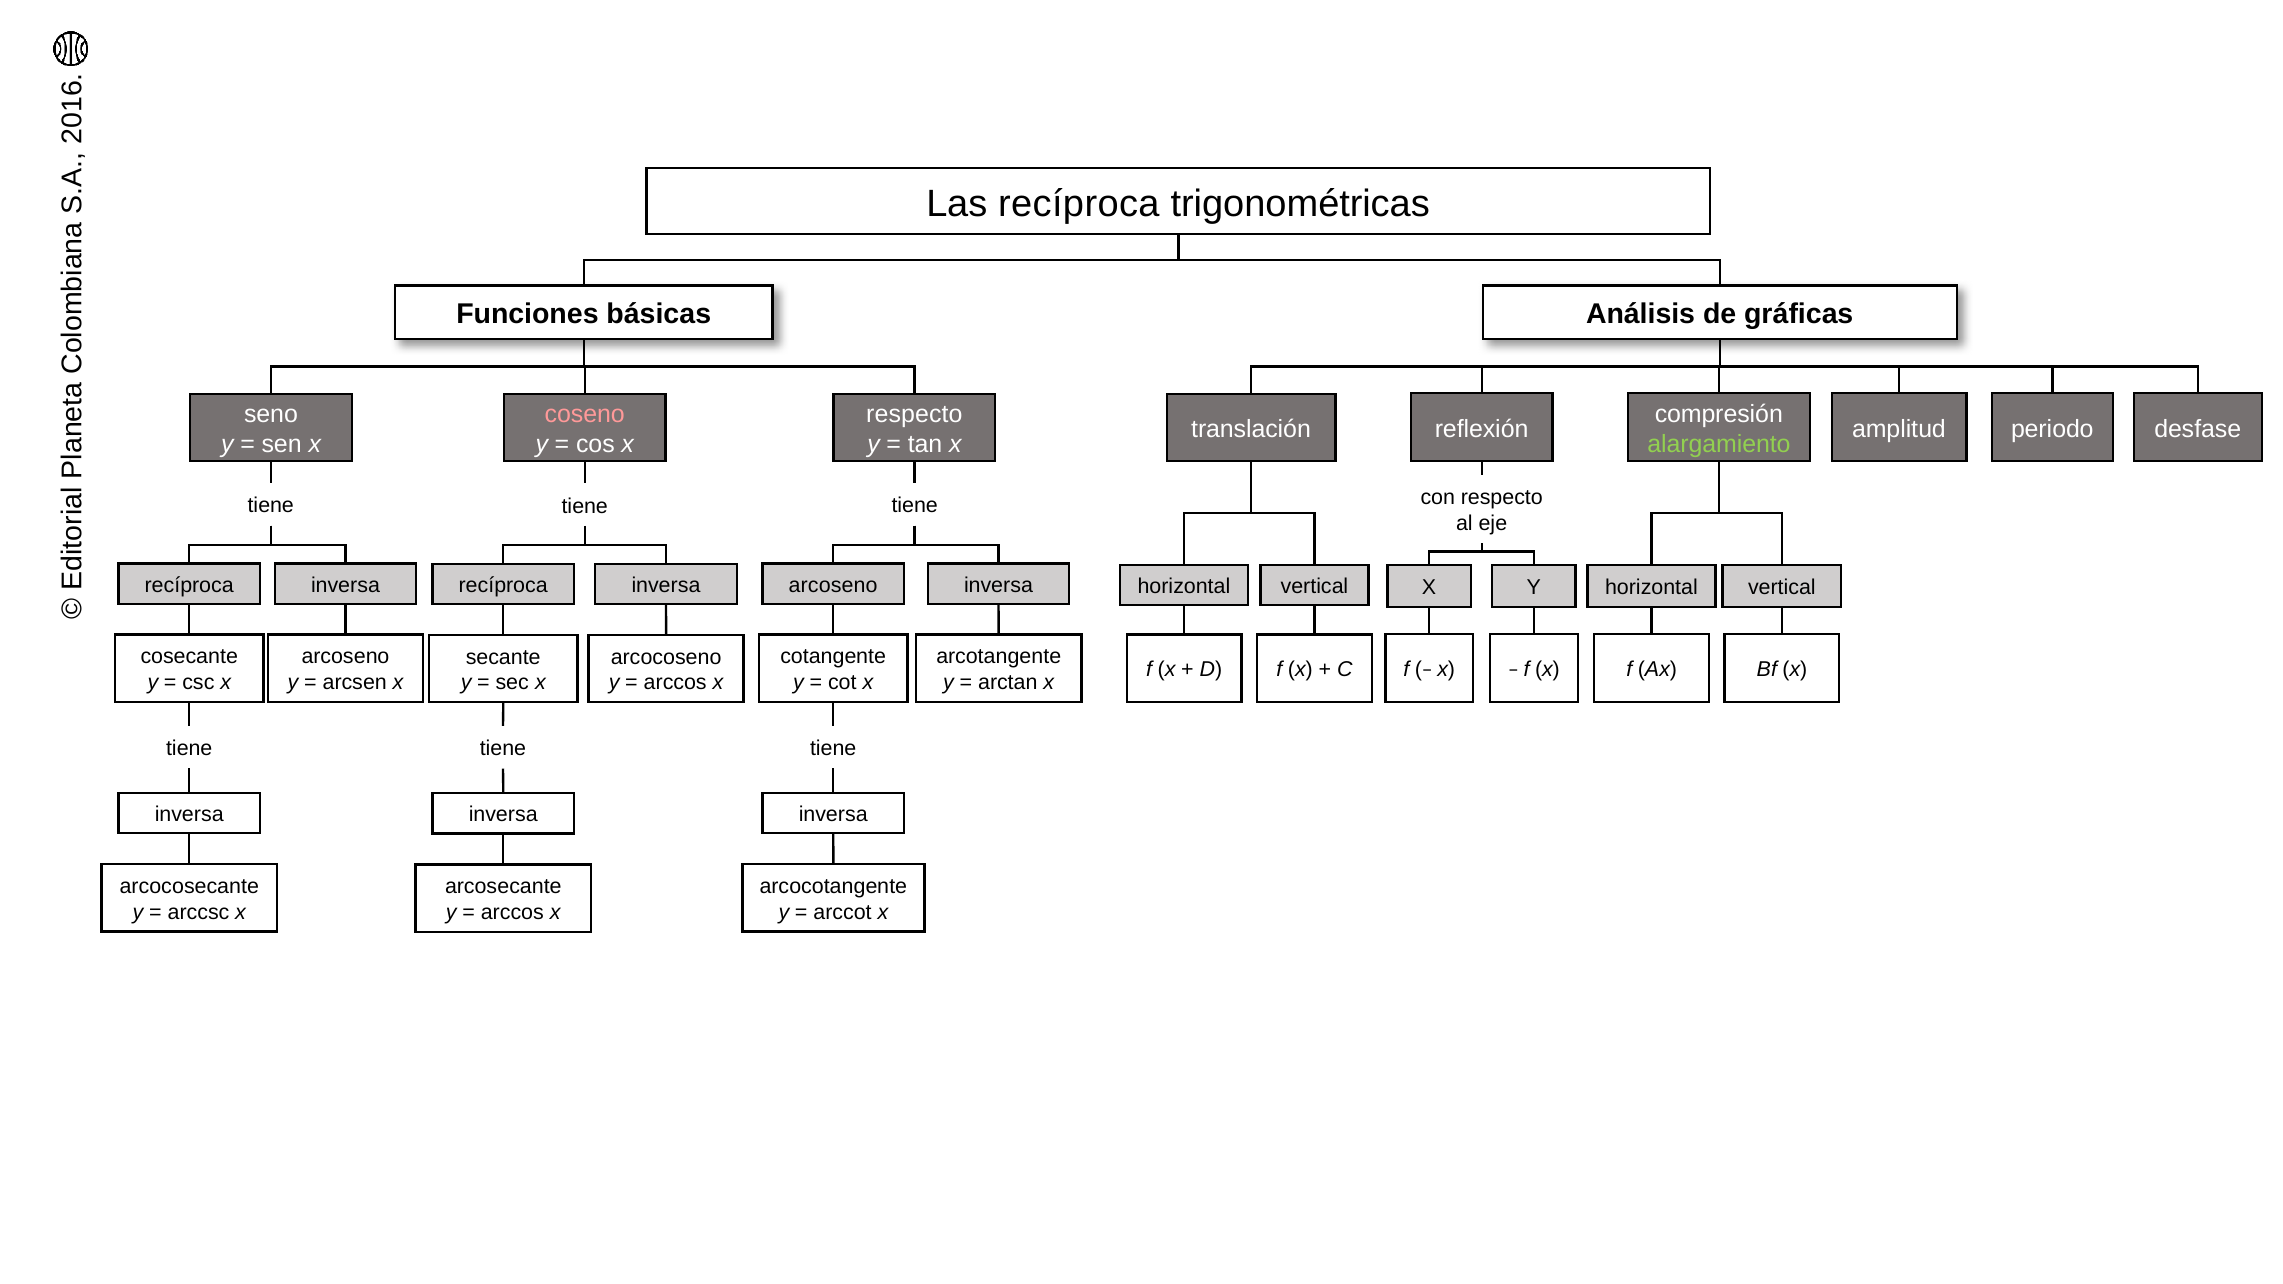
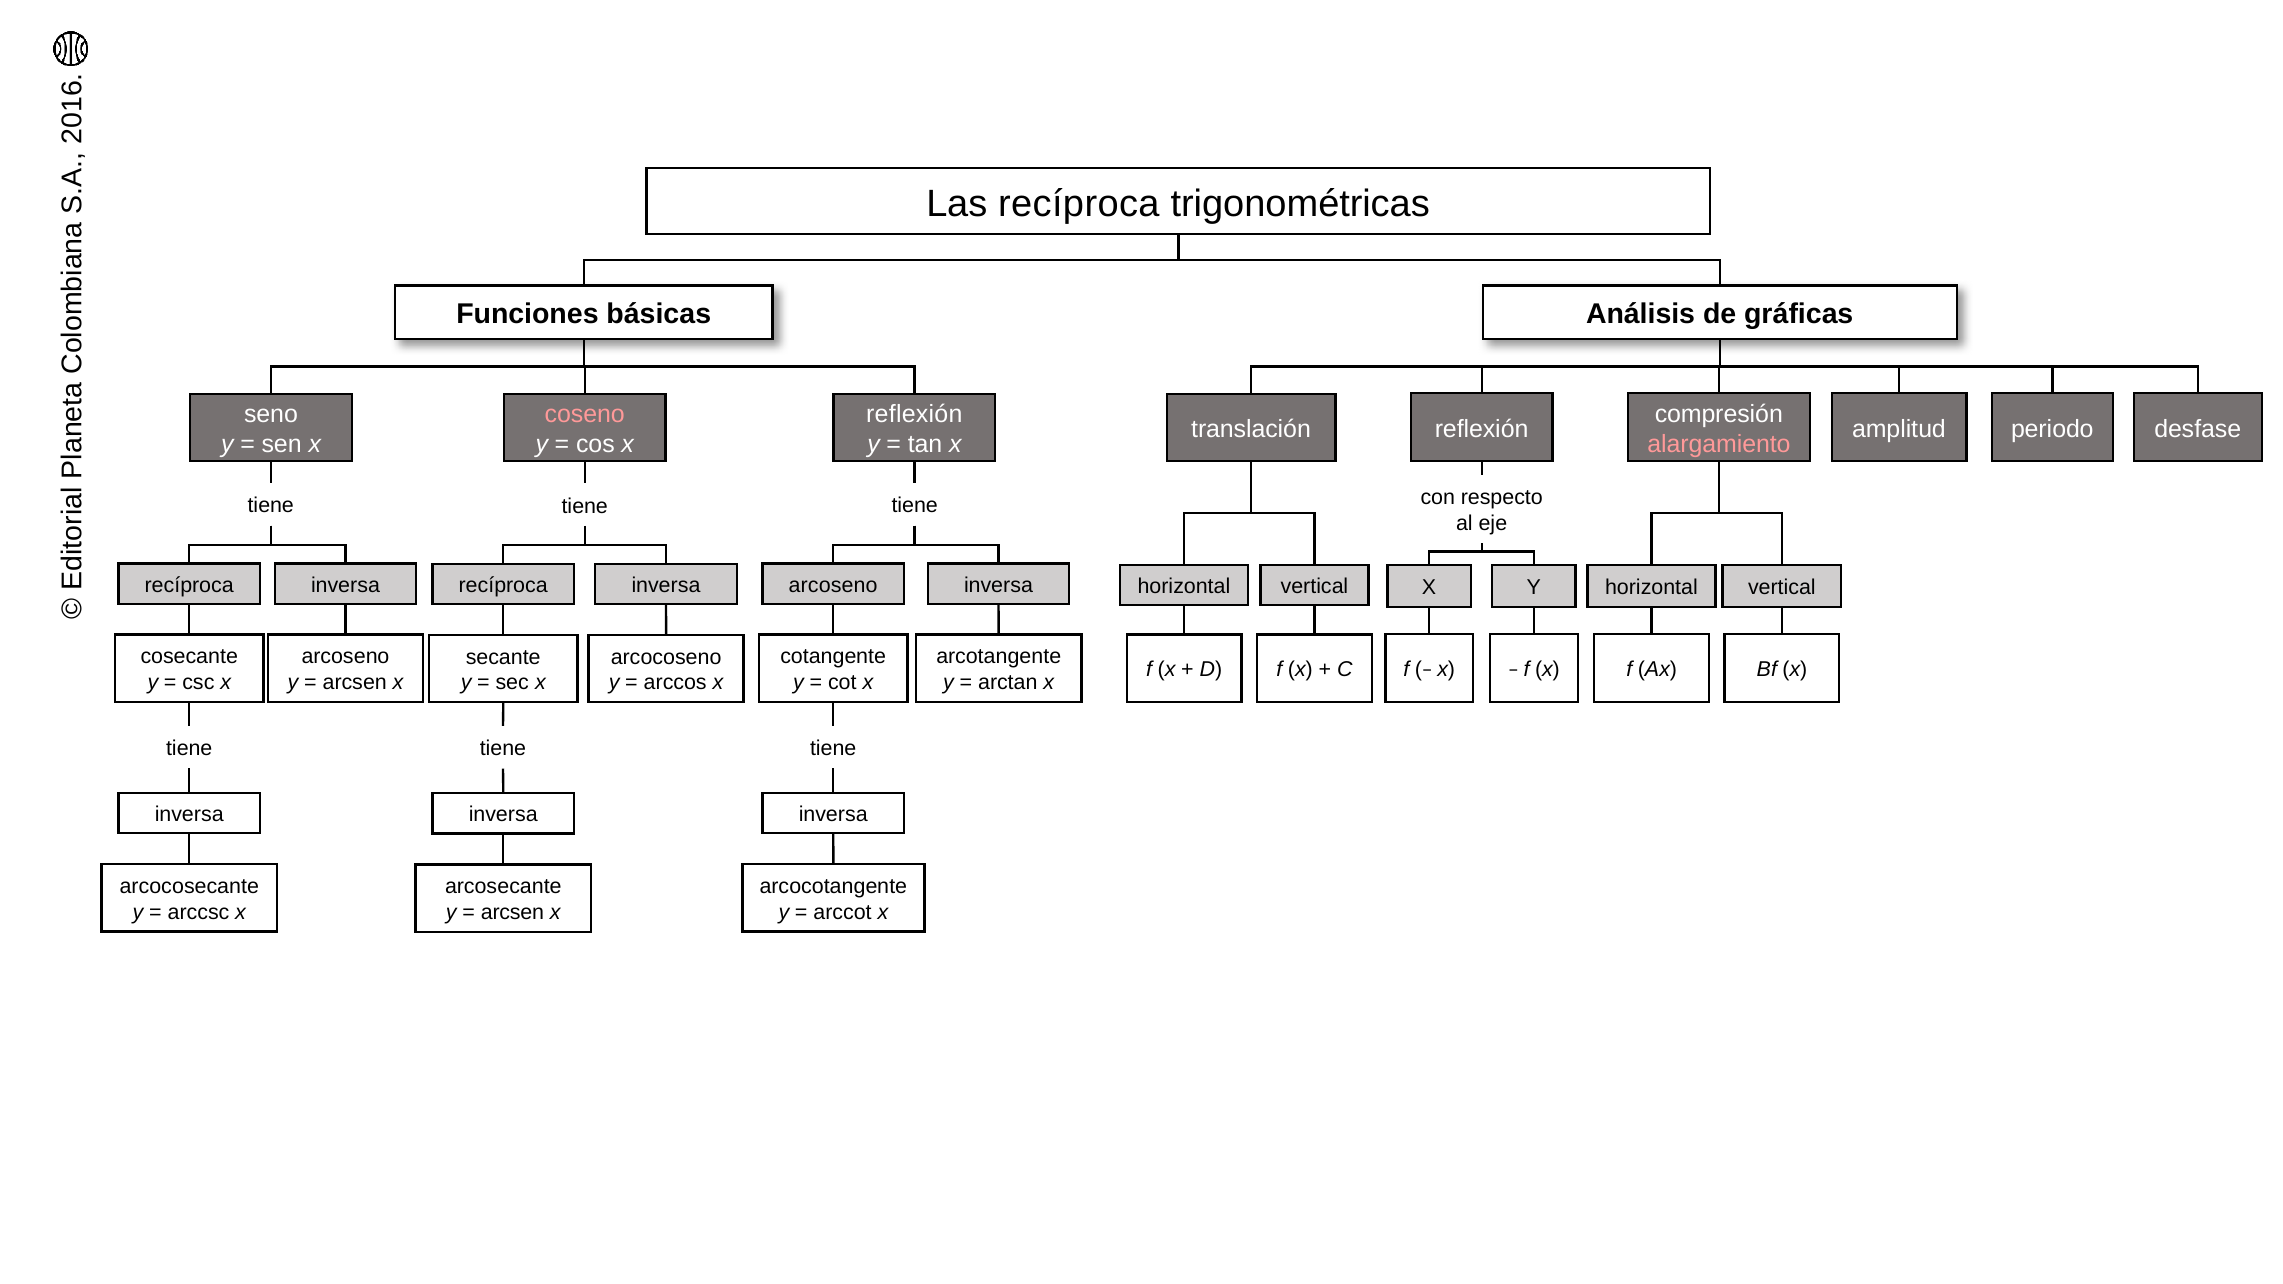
respecto: respecto -> reflexión (914, 414)
alargamiento colour: light green -> pink (1719, 444)
arccos: arccos -> arcsen (512, 913)
